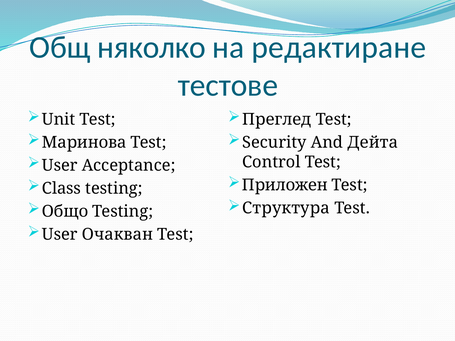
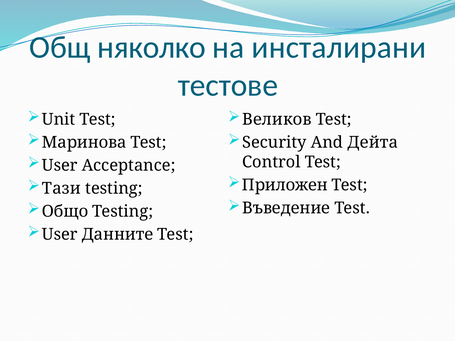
редактиране: редактиране -> инсталирани (339, 47)
Преглед: Преглед -> Великов (277, 119)
Class: Class -> Тази (61, 189)
Структура: Структура -> Въведение (286, 208)
Очакван: Очакван -> Данните (118, 235)
